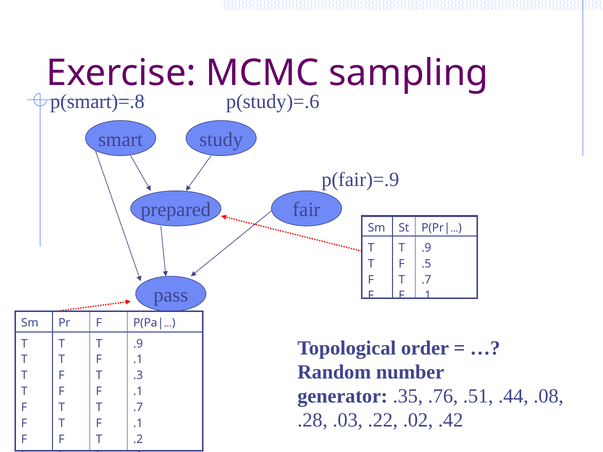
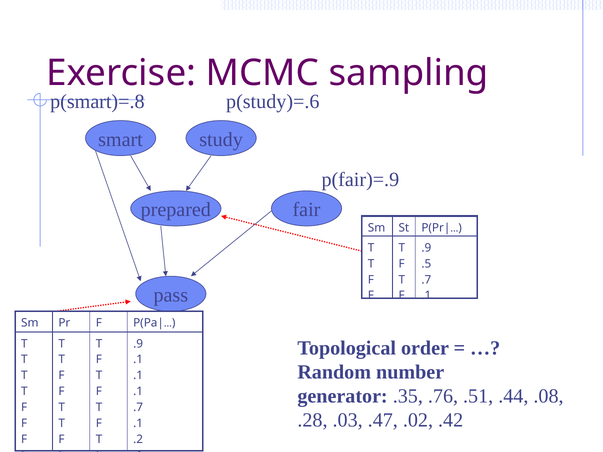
.3: .3 -> .1 (138, 376)
.22: .22 -> .47 (383, 420)
